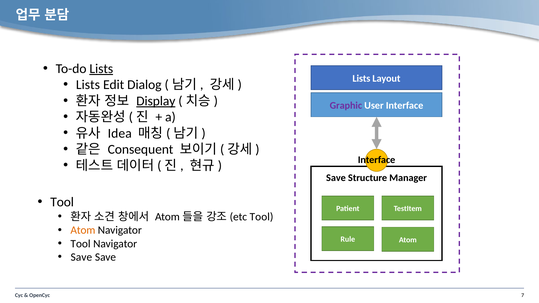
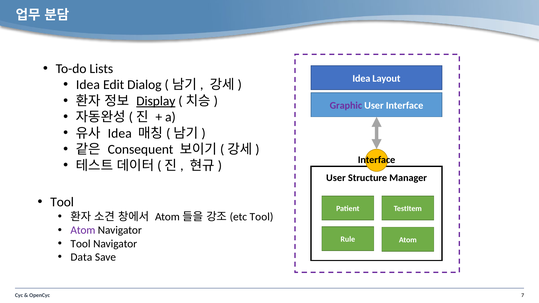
Lists underline: present -> none (101, 69)
Lists: Lists -> Idea (361, 78)
Lists: Lists -> Idea (88, 85)
Save: Save -> User (336, 178)
Atom colour: orange -> purple (83, 230)
Save: Save -> Data (81, 257)
